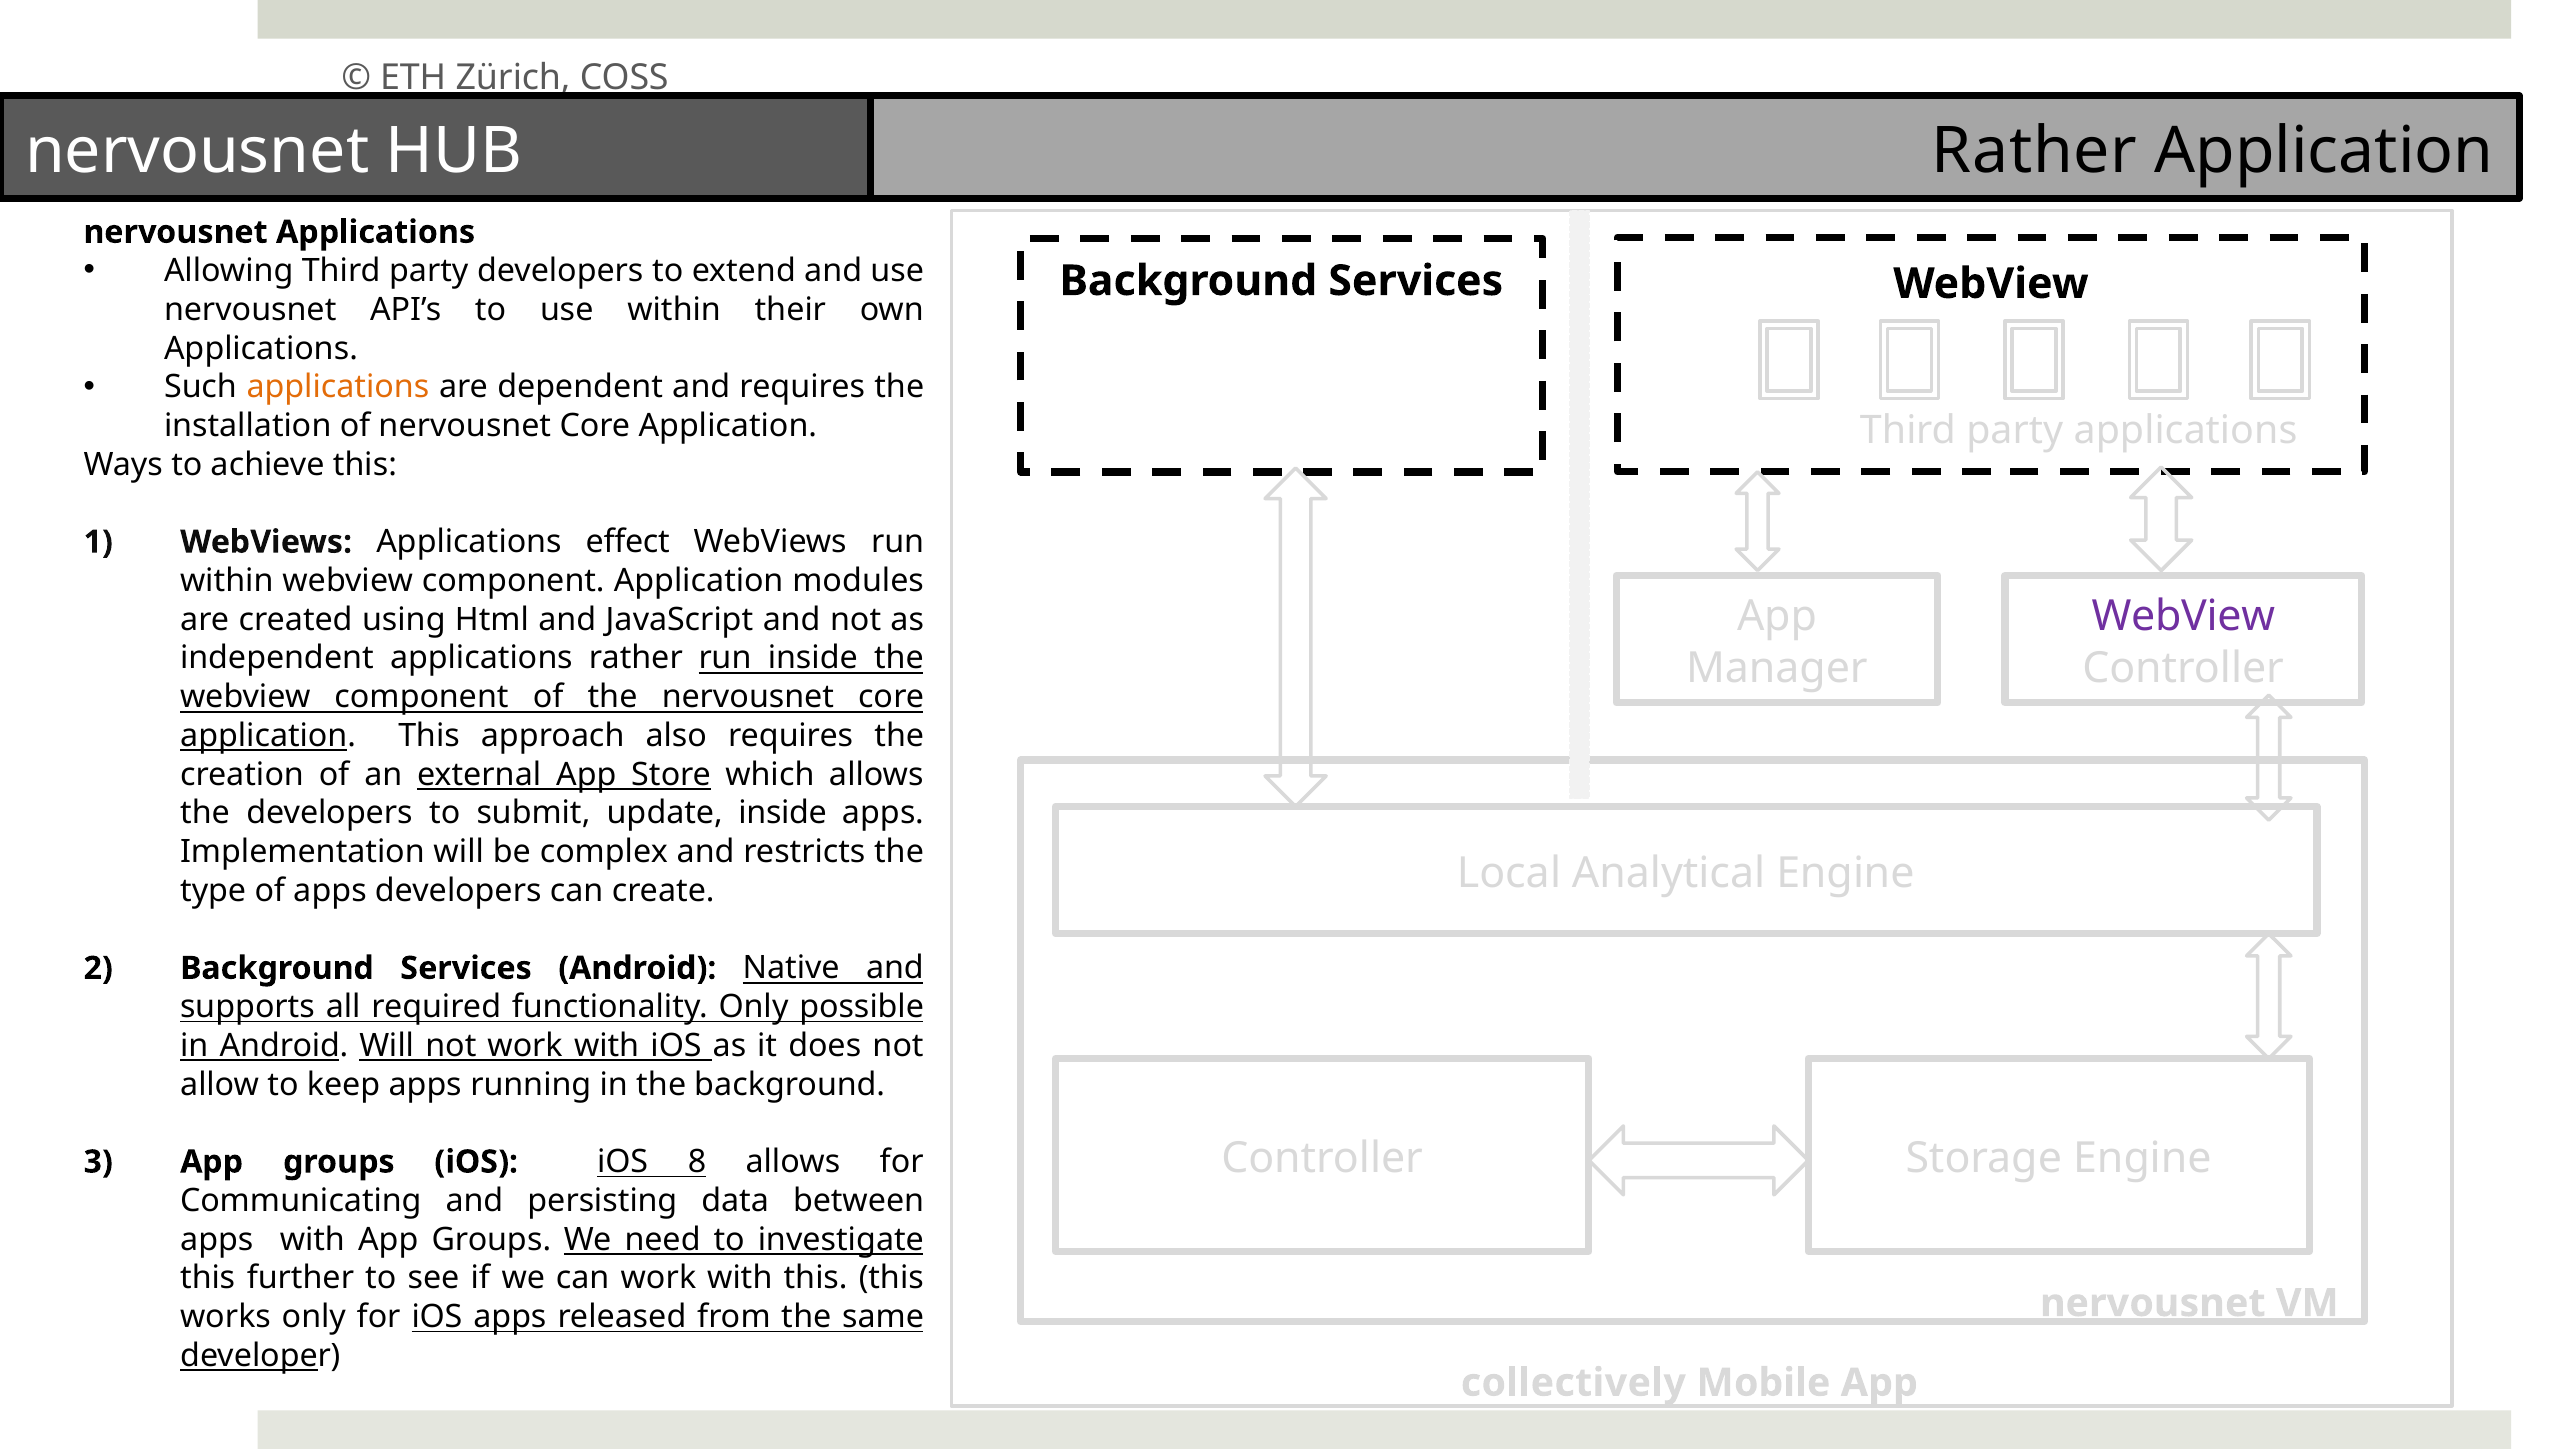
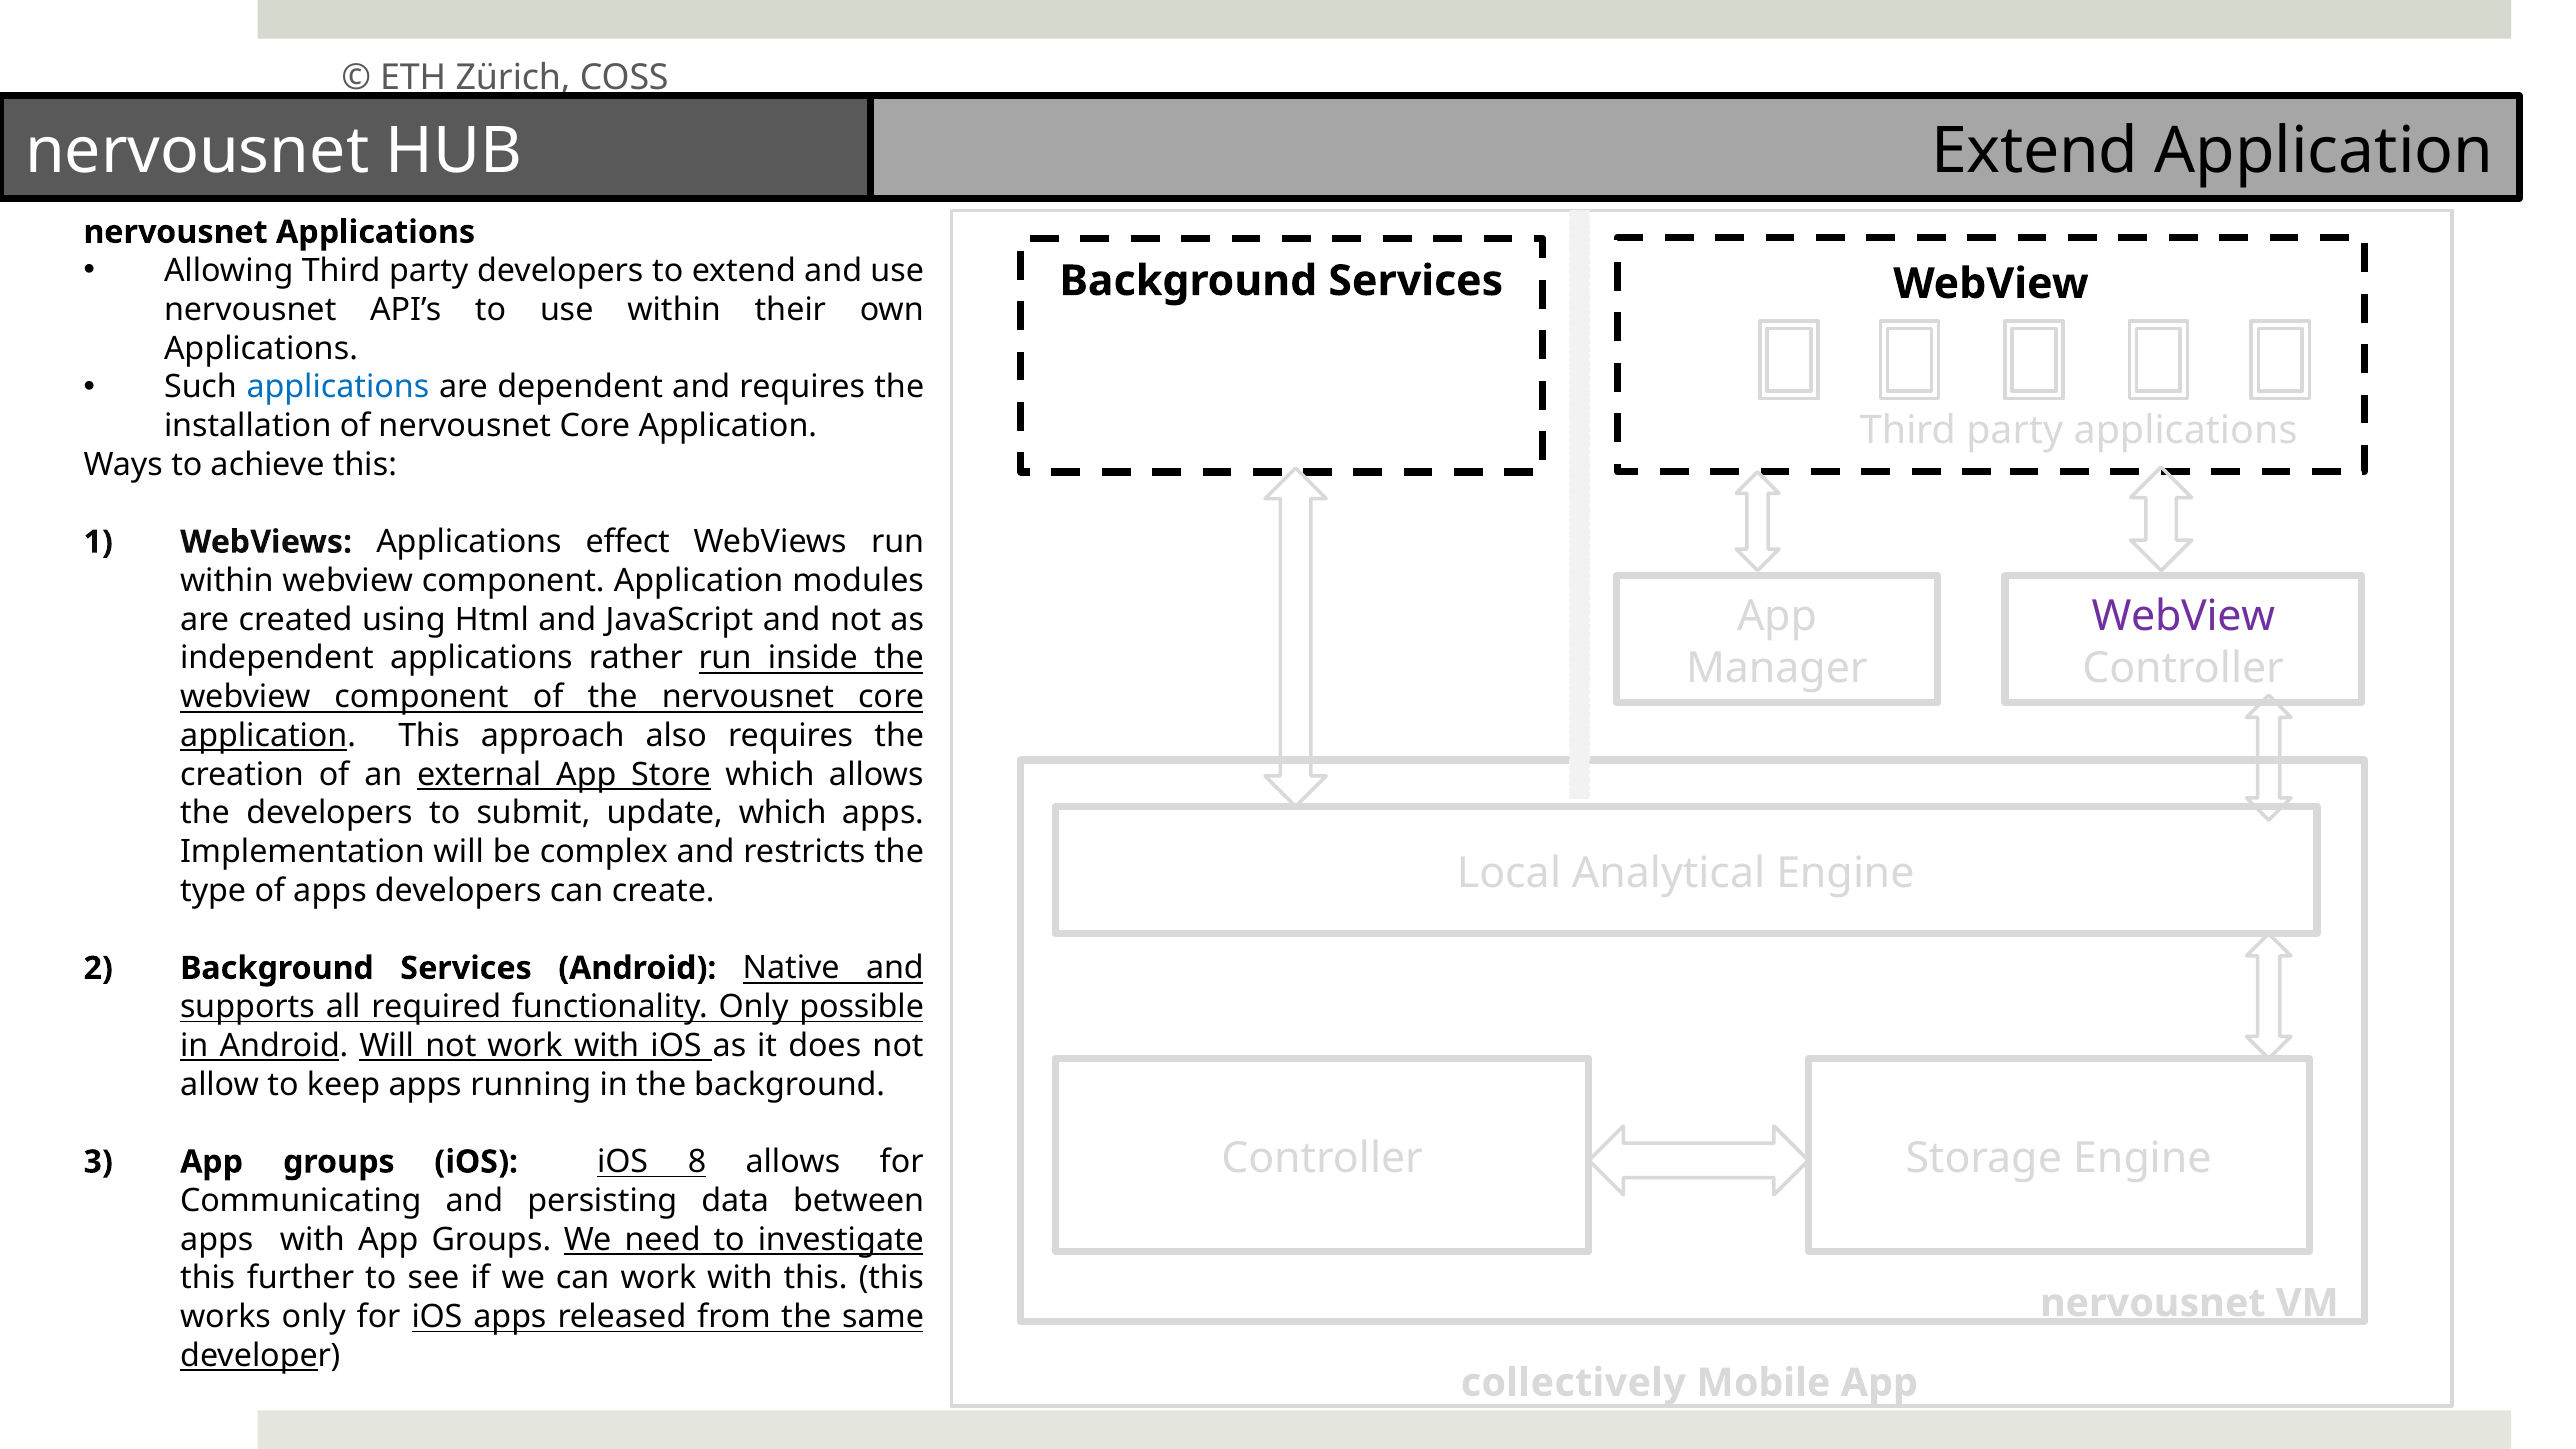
HUB Rather: Rather -> Extend (2035, 152)
applications colour: orange -> blue (338, 387)
update inside: inside -> which (783, 813)
